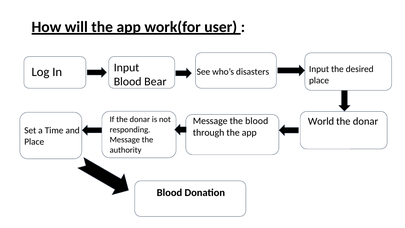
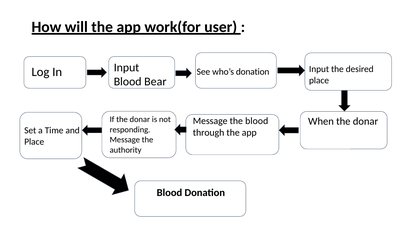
who’s disasters: disasters -> donation (253, 72)
World: World -> When (321, 121)
